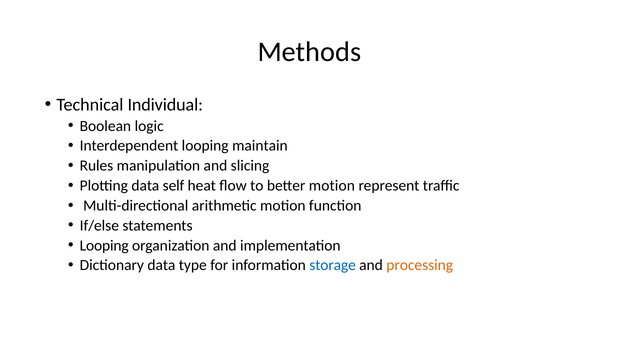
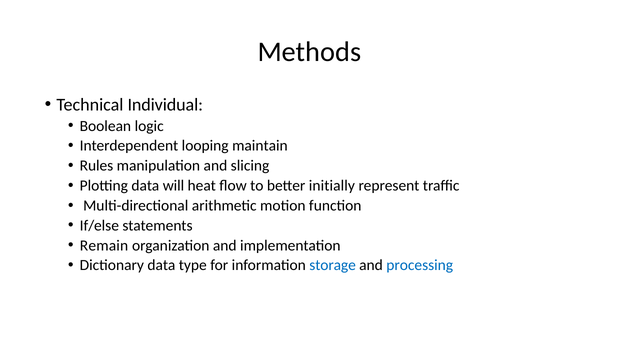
self: self -> will (173, 186)
better motion: motion -> initially (332, 186)
Looping: Looping -> Remain (104, 246)
processing colour: orange -> blue (420, 265)
